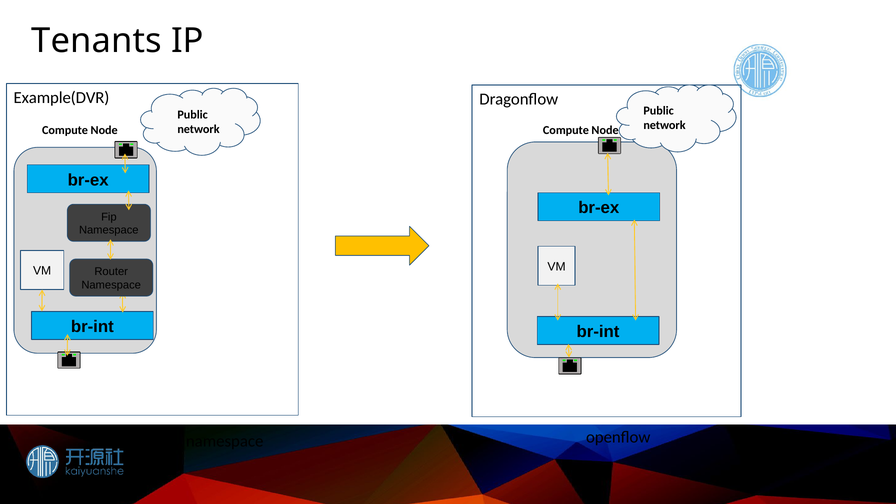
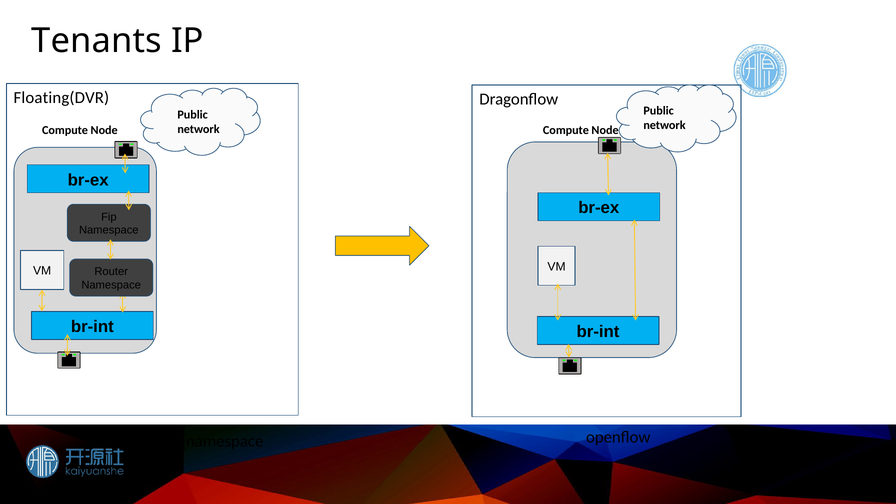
Example(DVR: Example(DVR -> Floating(DVR (61, 98)
